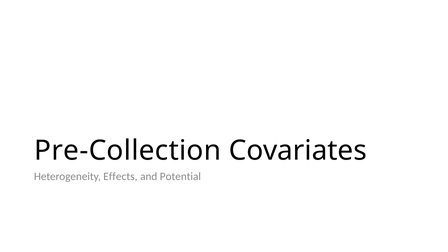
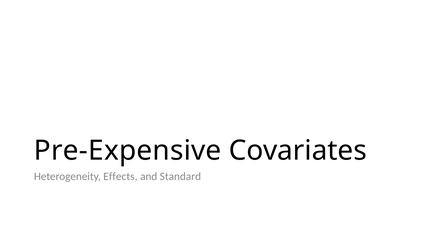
Pre-Collection: Pre-Collection -> Pre-Expensive (128, 151)
Potential: Potential -> Standard (180, 176)
